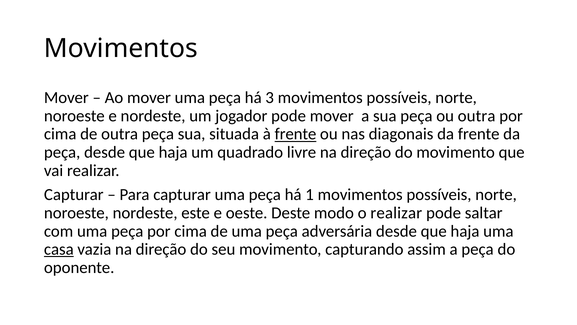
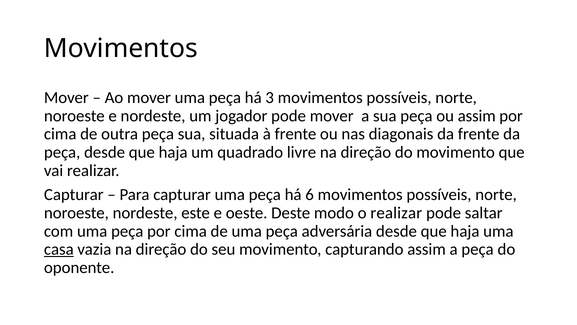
ou outra: outra -> assim (477, 116)
frente underline: present -> none (295, 134)
1: 1 -> 6 (310, 194)
